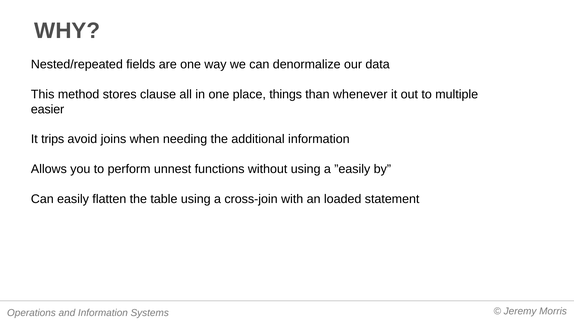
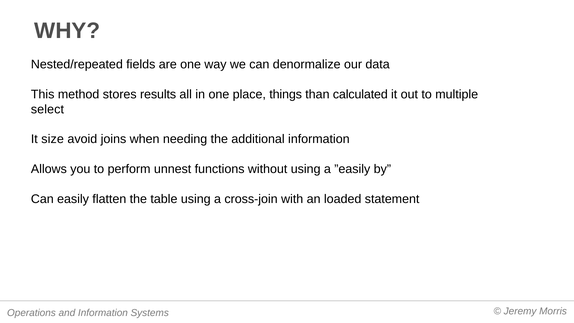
clause: clause -> results (158, 94)
whenever: whenever -> calculated (360, 94)
easier: easier -> select (47, 109)
trips: trips -> size (53, 139)
